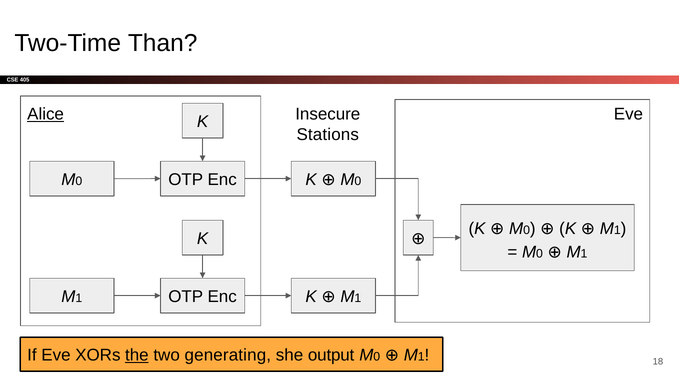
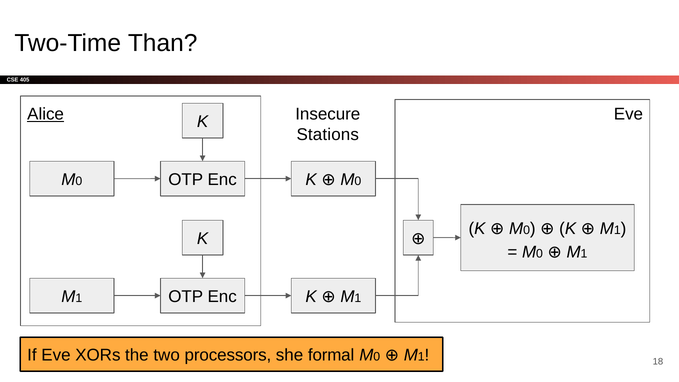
the underline: present -> none (137, 355)
generating: generating -> processors (228, 355)
output: output -> formal (331, 355)
